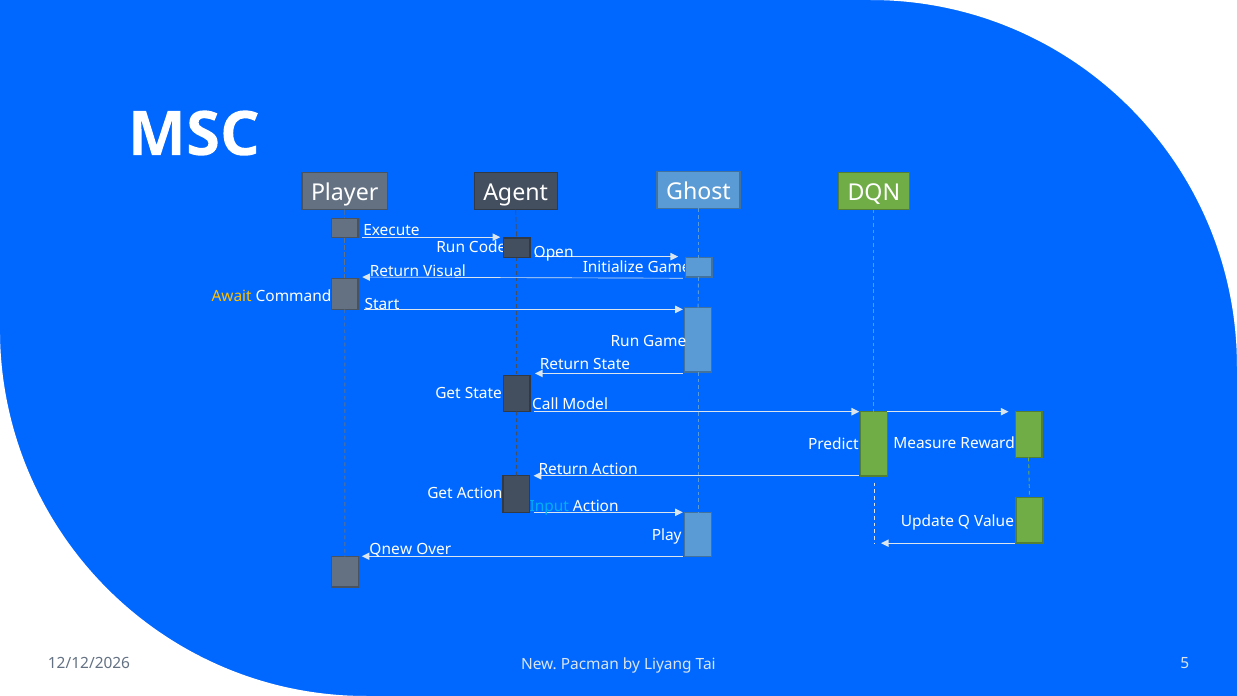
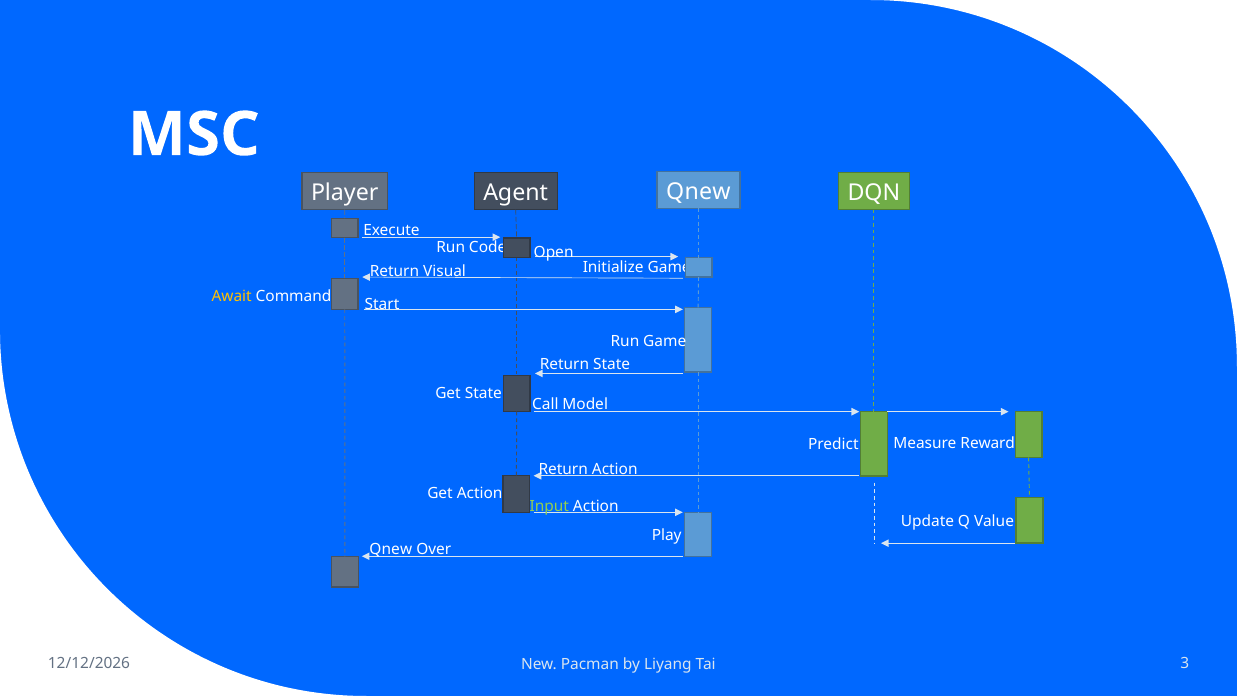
Agent Ghost: Ghost -> Qnew (698, 192)
Input colour: light blue -> light green (549, 506)
5: 5 -> 3 (1185, 663)
